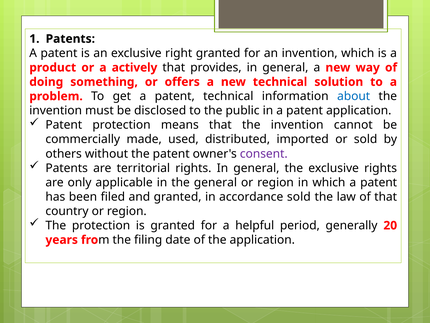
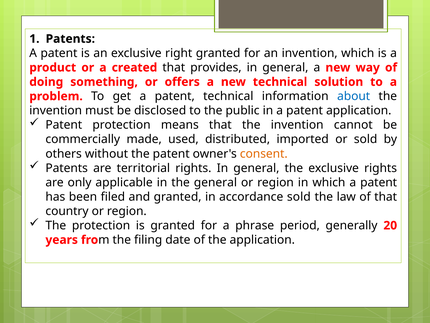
actively: actively -> created (134, 67)
consent colour: purple -> orange (264, 153)
helpful: helpful -> phrase (255, 225)
